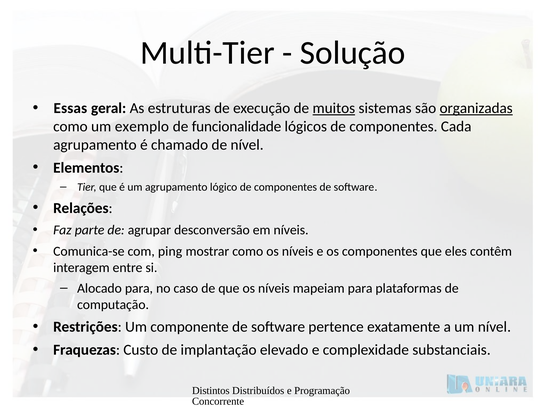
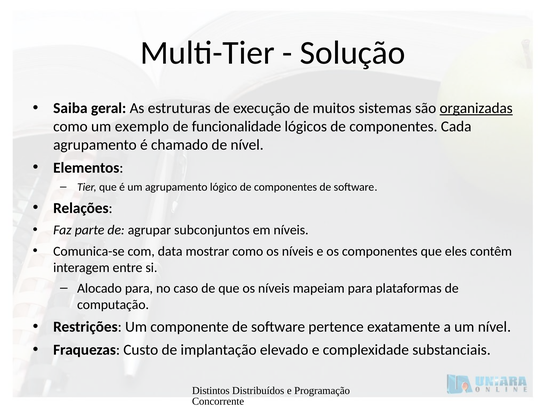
Essas: Essas -> Saiba (70, 108)
muitos underline: present -> none (334, 108)
desconversão: desconversão -> subconjuntos (212, 230)
ping: ping -> data (170, 252)
